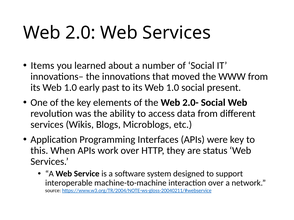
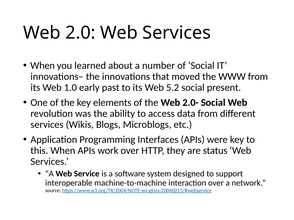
Items: Items -> When (43, 66)
to its Web 1.0: 1.0 -> 5.2 (173, 88)
